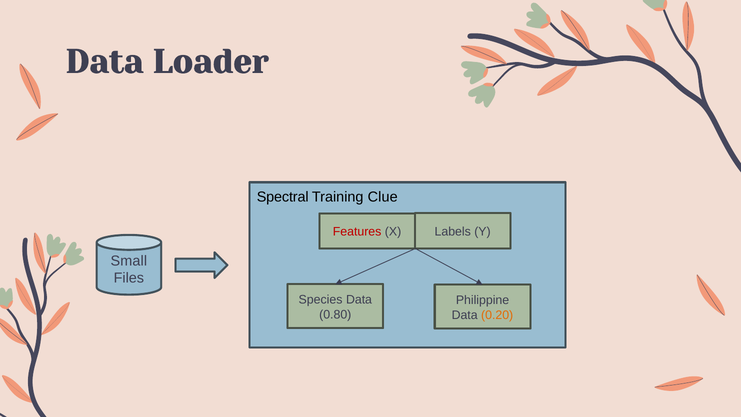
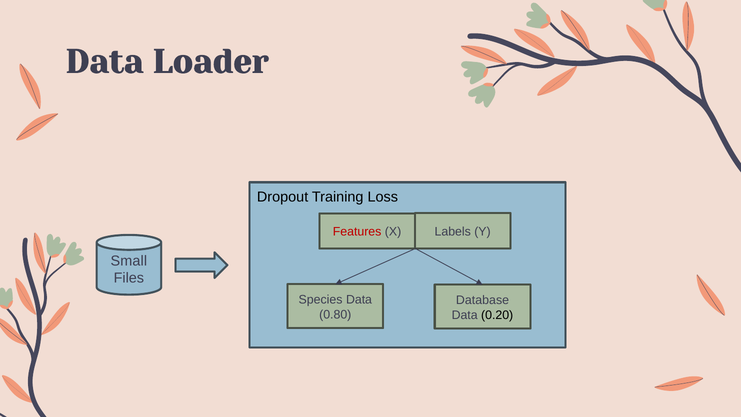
Spectral: Spectral -> Dropout (283, 197)
Clue: Clue -> Loss (383, 197)
Philippine: Philippine -> Database (483, 300)
0.20 colour: orange -> black (497, 315)
